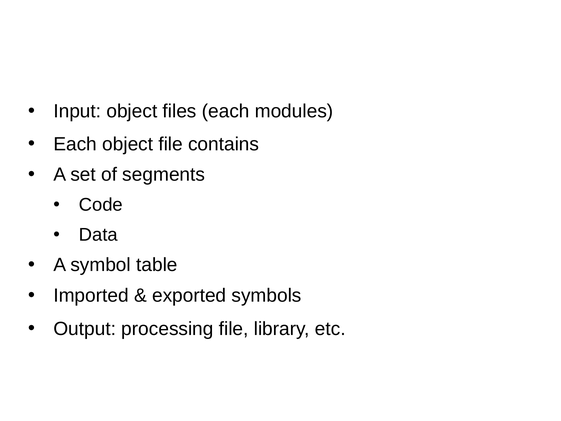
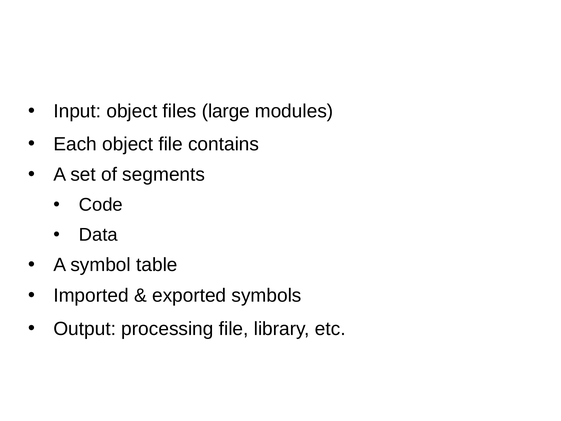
files each: each -> large (226, 111)
